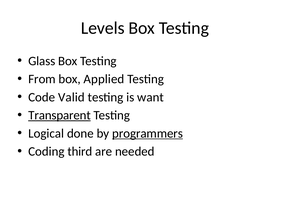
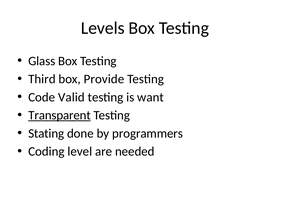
From: From -> Third (42, 79)
Applied: Applied -> Provide (104, 79)
Logical: Logical -> Stating (46, 133)
programmers underline: present -> none (147, 133)
third: third -> level (80, 151)
